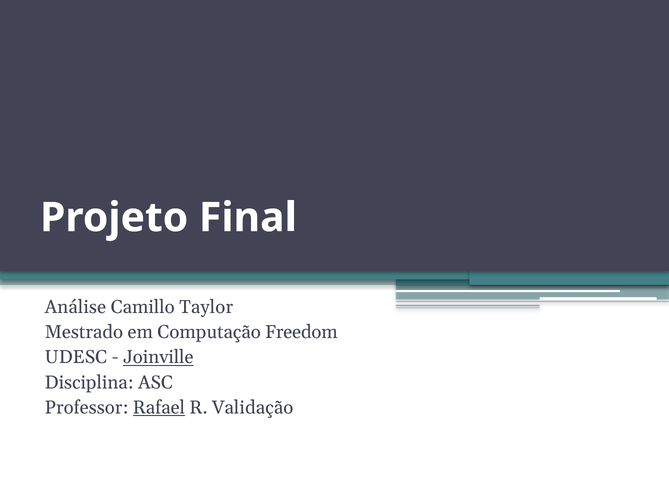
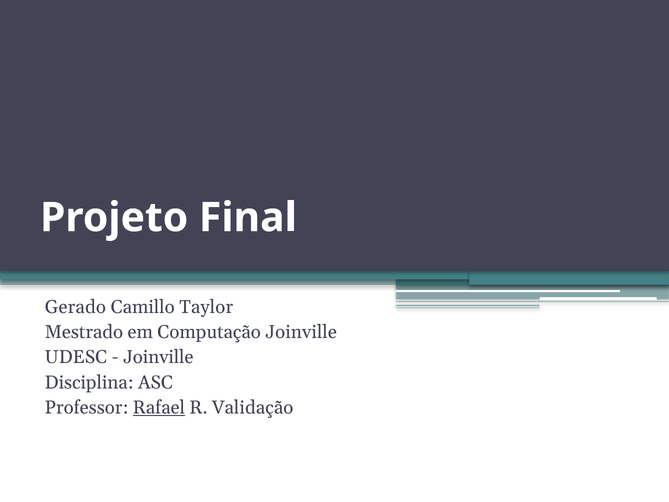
Análise: Análise -> Gerado (75, 307)
Computação Freedom: Freedom -> Joinville (301, 332)
Joinville underline: present -> none (158, 357)
